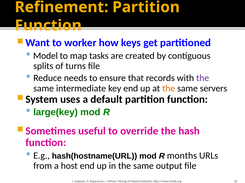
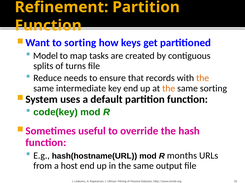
to worker: worker -> sorting (80, 43)
the colour: purple -> orange (203, 78)
same servers: servers -> sorting (214, 89)
large(key: large(key -> code(key (56, 113)
